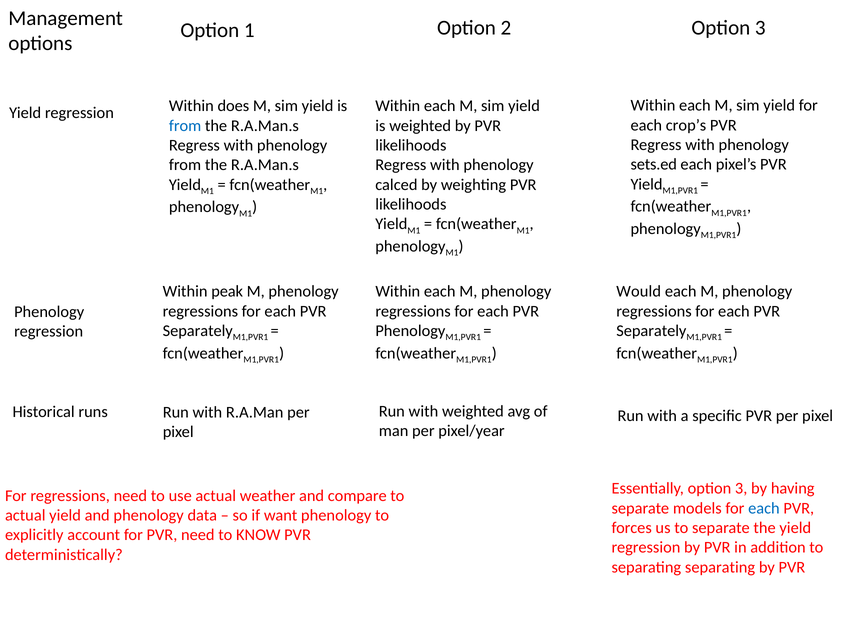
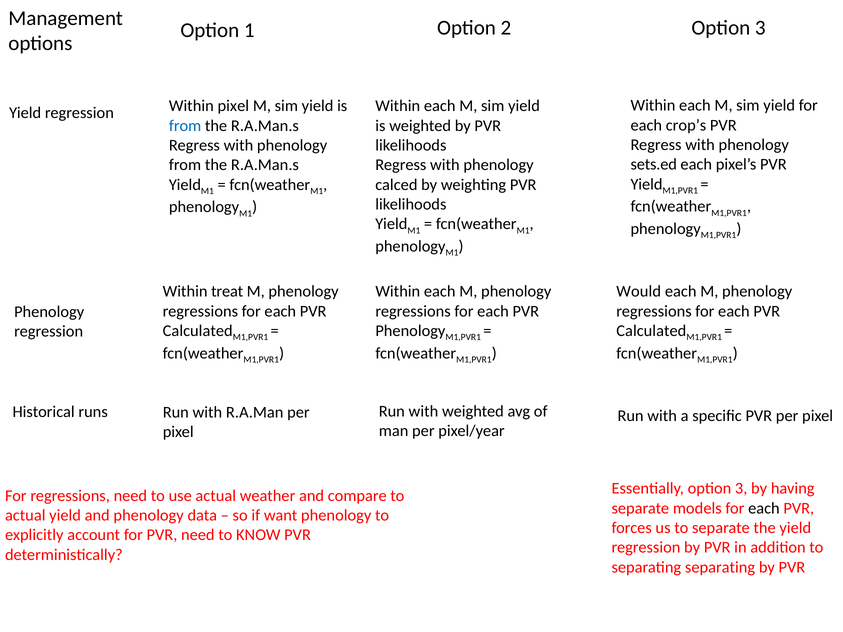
Within does: does -> pixel (233, 106)
peak: peak -> treat (227, 292)
Separately: Separately -> Calculated (198, 331)
Separately: Separately -> Calculated (651, 331)
each colour: blue -> black (764, 508)
